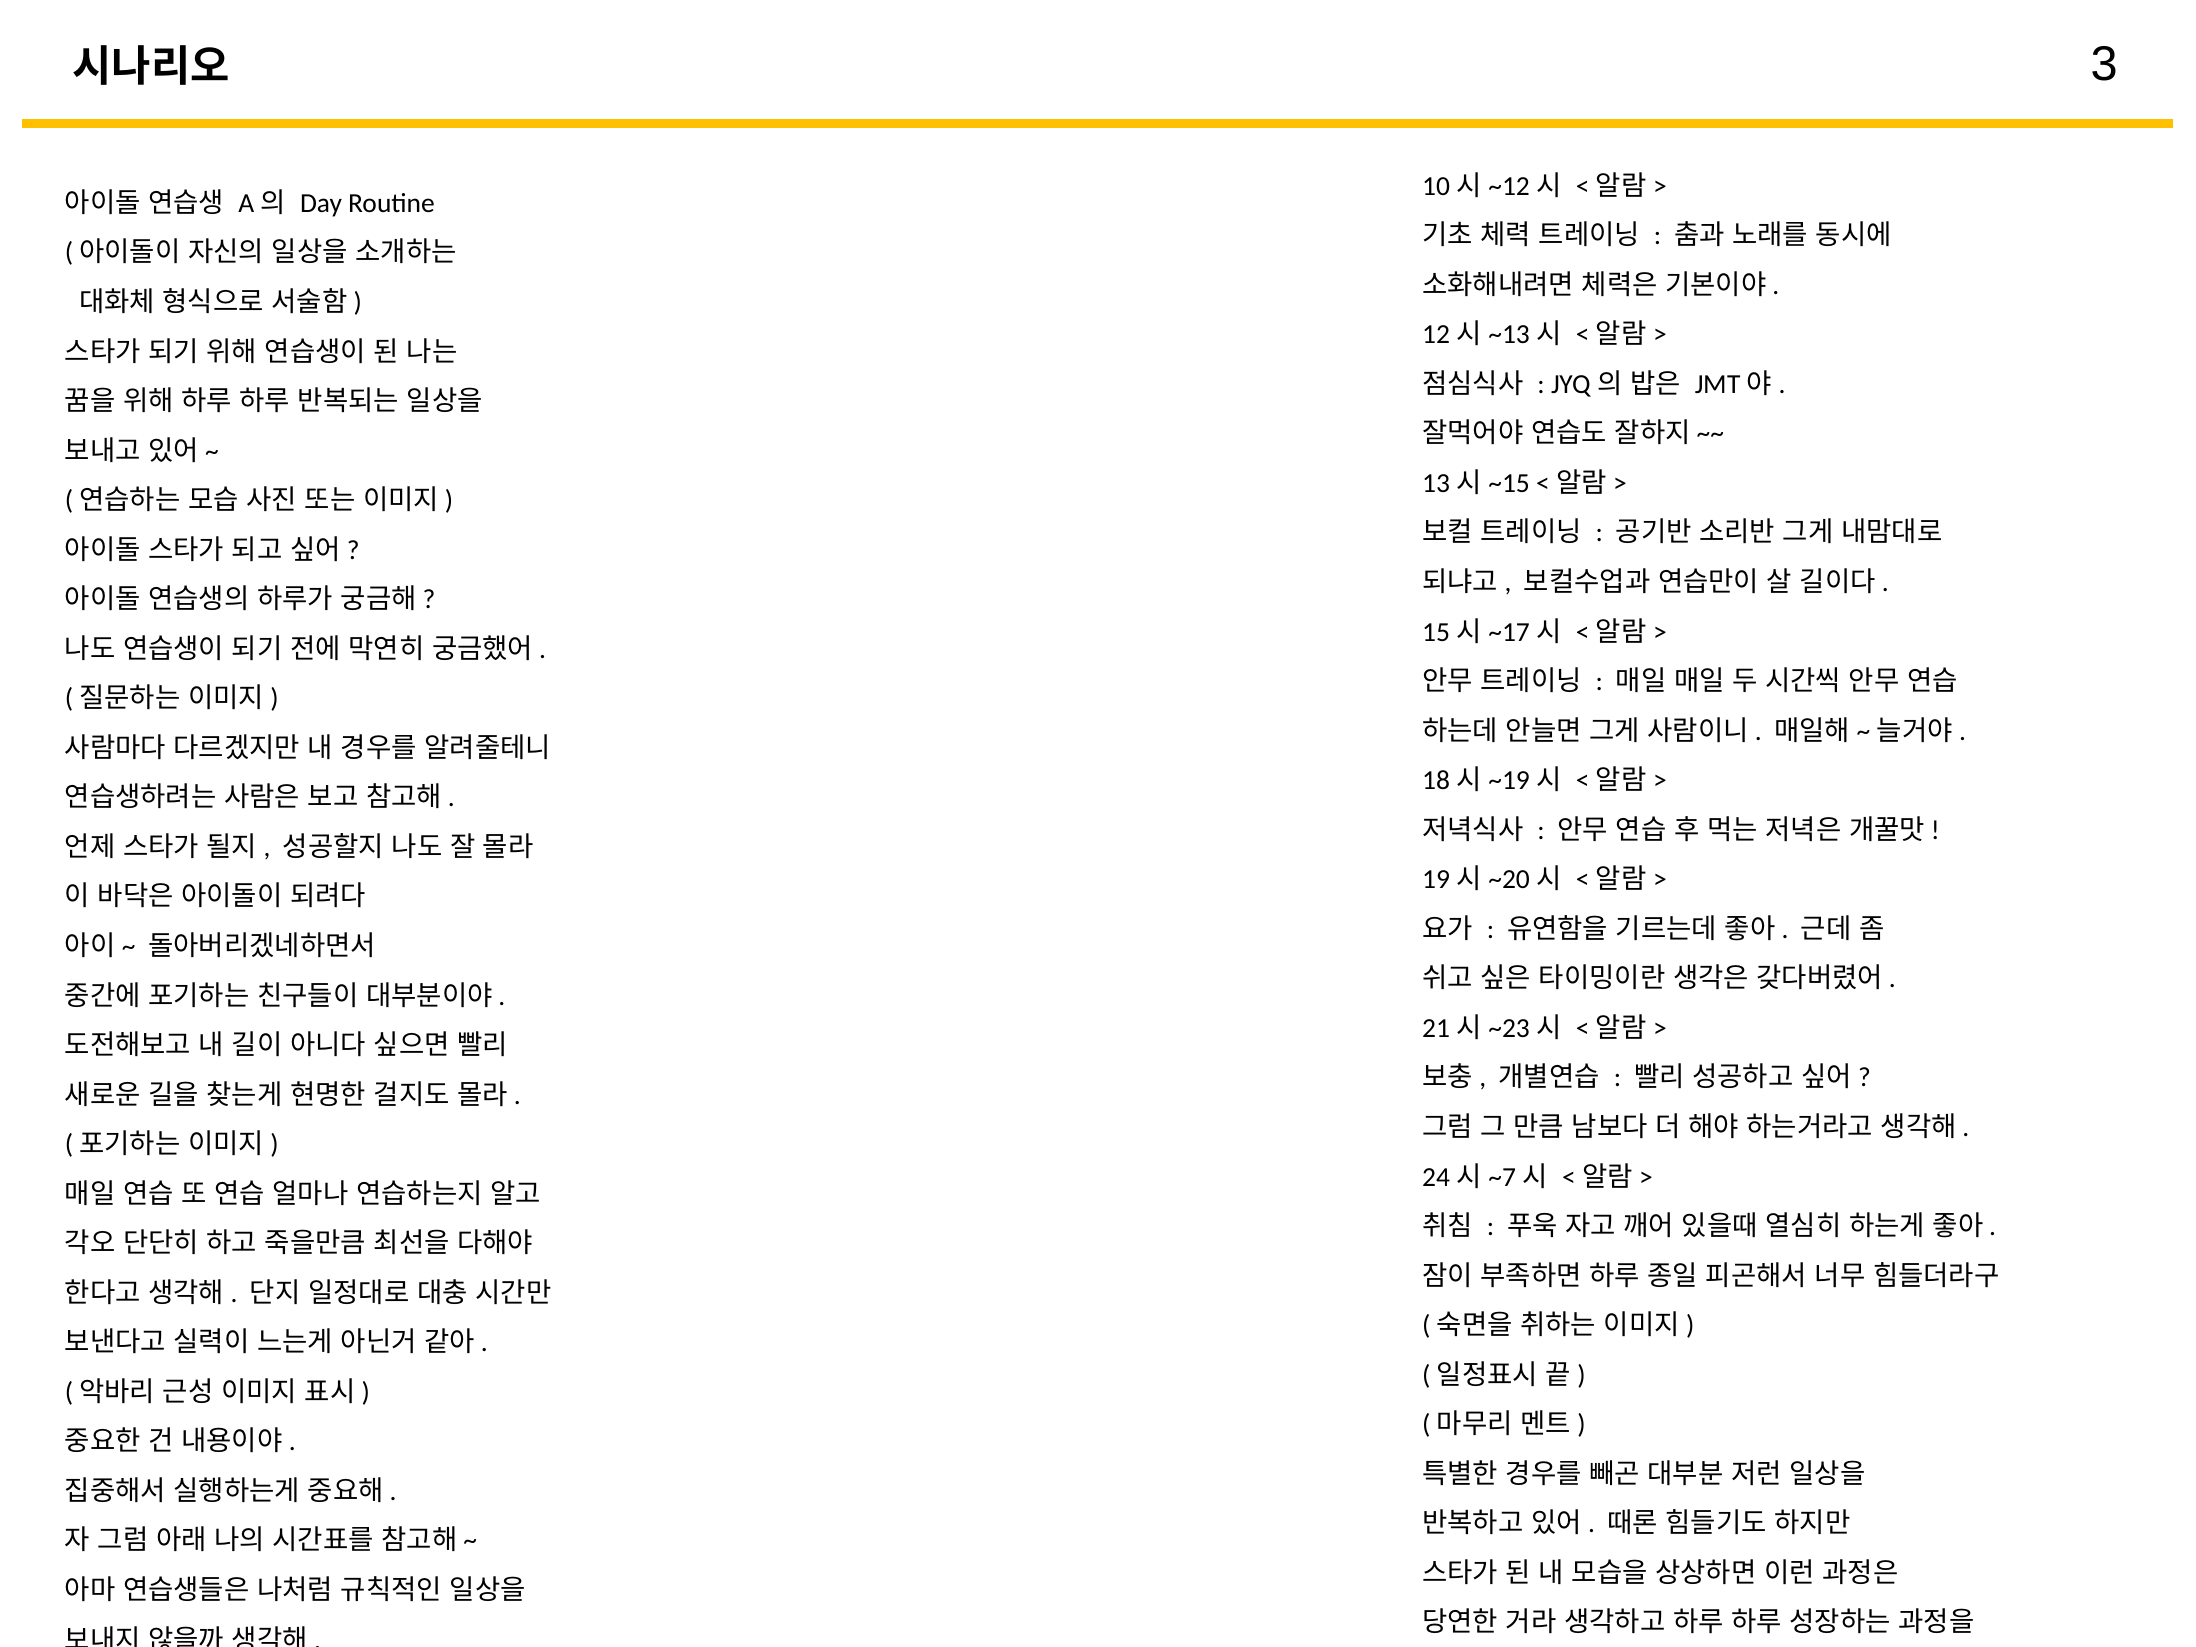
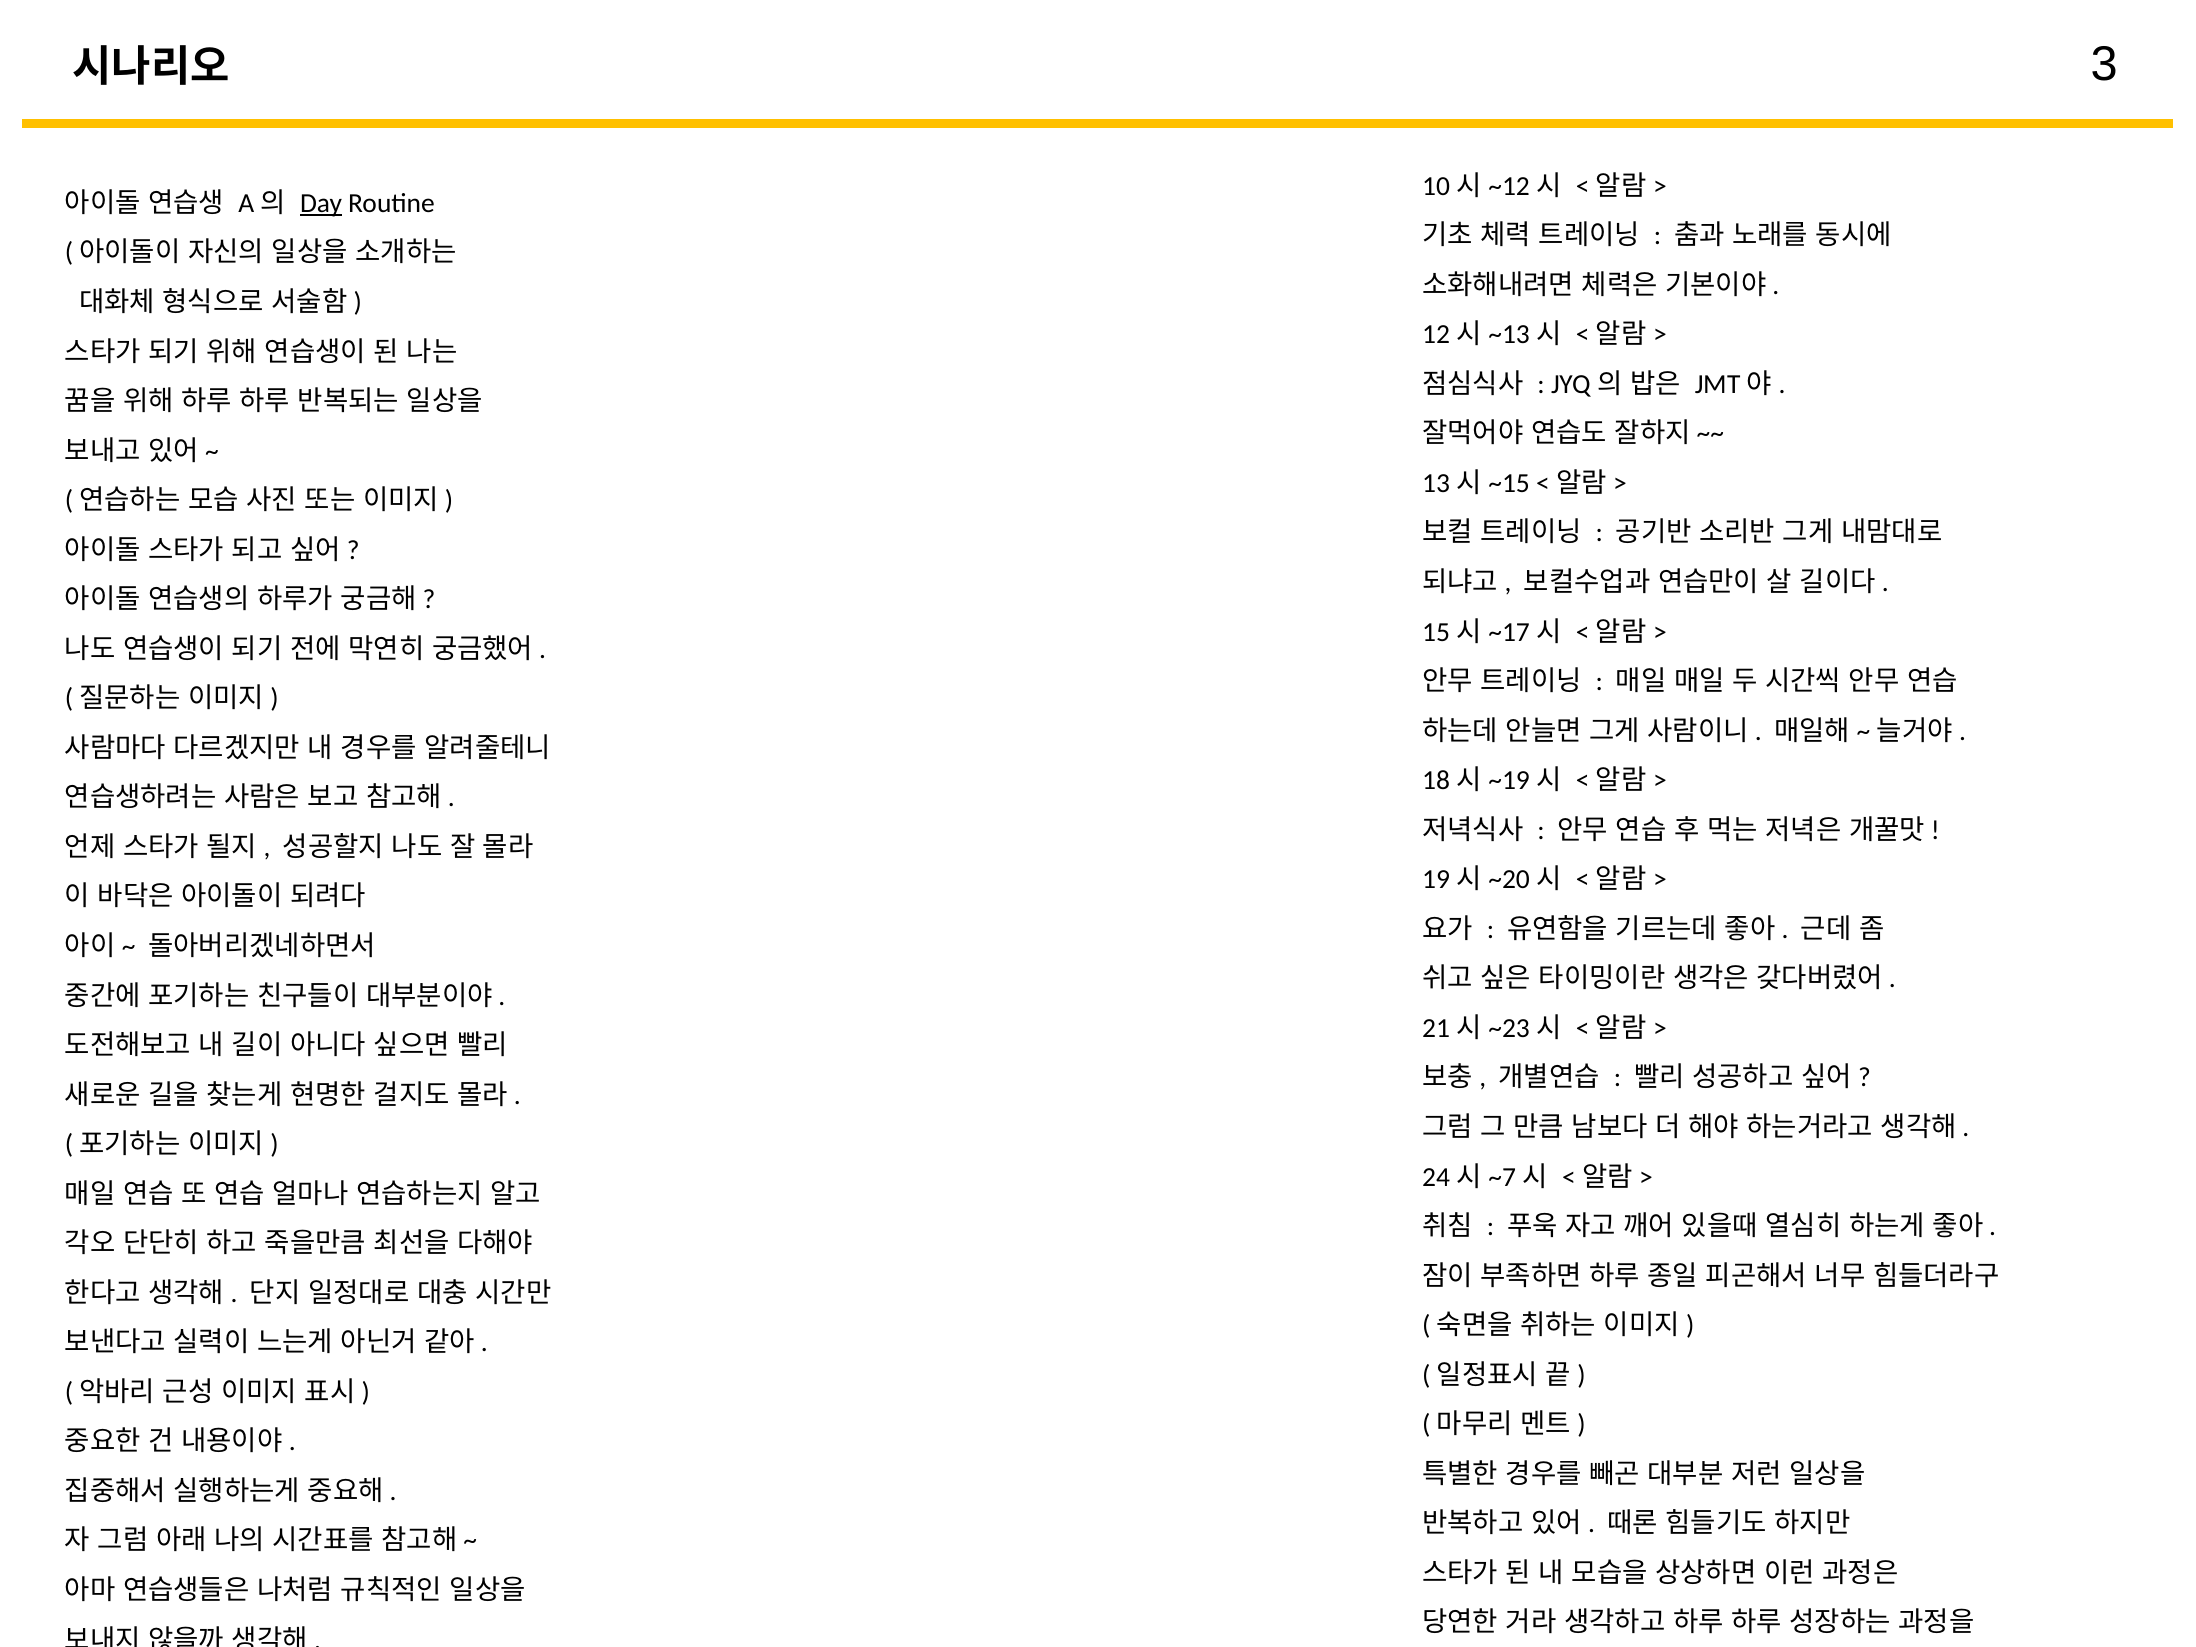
Day underline: none -> present (321, 203)
